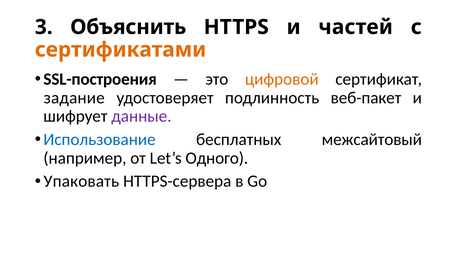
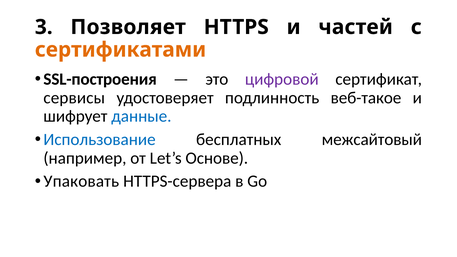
Объяснить: Объяснить -> Позволяет (128, 27)
цифровой colour: orange -> purple (282, 79)
задание: задание -> сервисы (74, 98)
веб-пакет: веб-пакет -> веб-такое (366, 98)
данные colour: purple -> blue (141, 116)
Одного: Одного -> Основе (217, 158)
